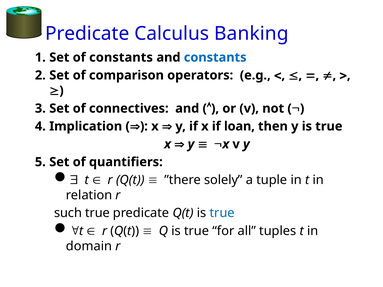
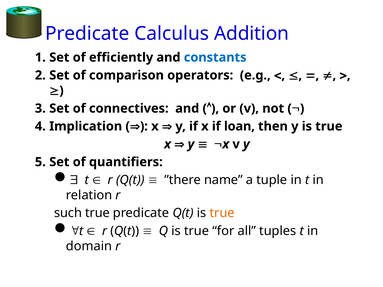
Banking: Banking -> Addition (252, 34)
of constants: constants -> efficiently (121, 57)
solely: solely -> name (223, 180)
true colour: blue -> orange (222, 213)
